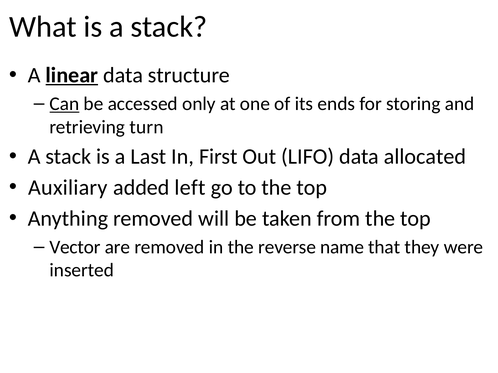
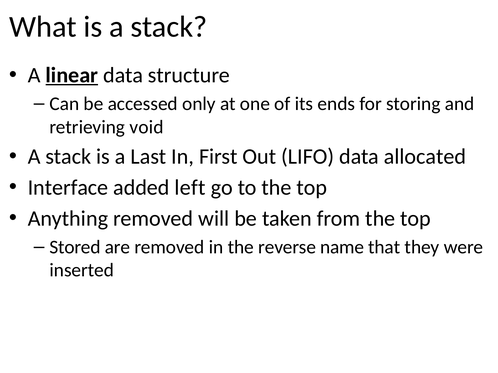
Can underline: present -> none (64, 104)
turn: turn -> void (147, 127)
Auxiliary: Auxiliary -> Interface (68, 188)
Vector: Vector -> Stored (75, 247)
